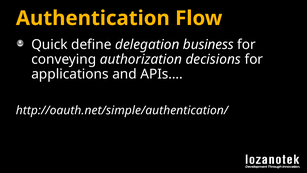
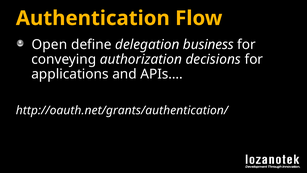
Quick: Quick -> Open (49, 45)
http://oauth.net/simple/authentication/: http://oauth.net/simple/authentication/ -> http://oauth.net/grants/authentication/ (122, 110)
